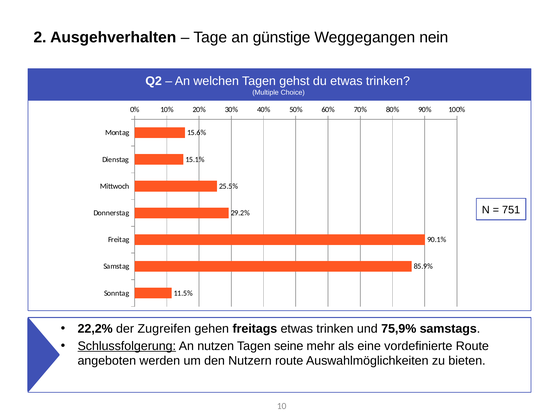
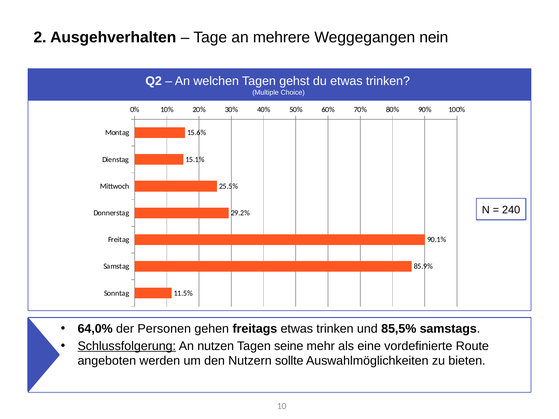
günstige: günstige -> mehrere (282, 37)
751: 751 -> 240 (511, 210)
22,2%: 22,2% -> 64,0% (95, 329)
Zugreifen: Zugreifen -> Personen (164, 329)
75,9%: 75,9% -> 85,5% (399, 329)
Nutzern route: route -> sollte (289, 361)
